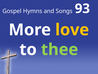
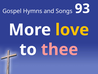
thee colour: light green -> pink (60, 49)
